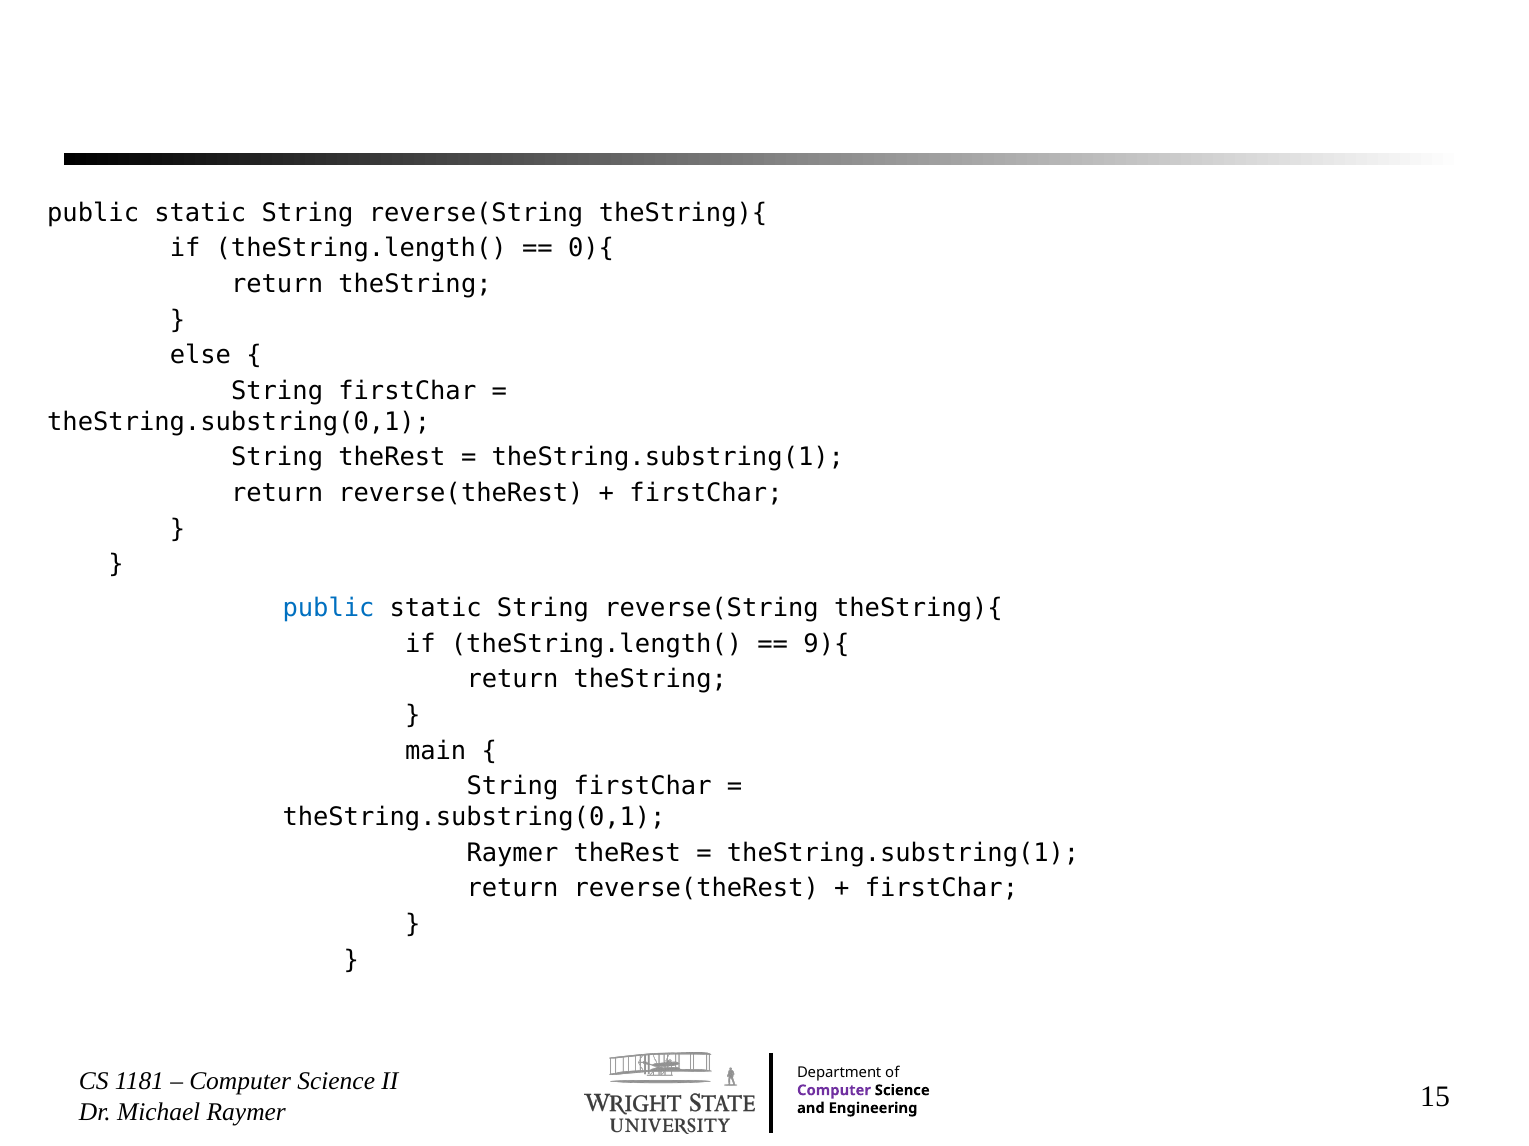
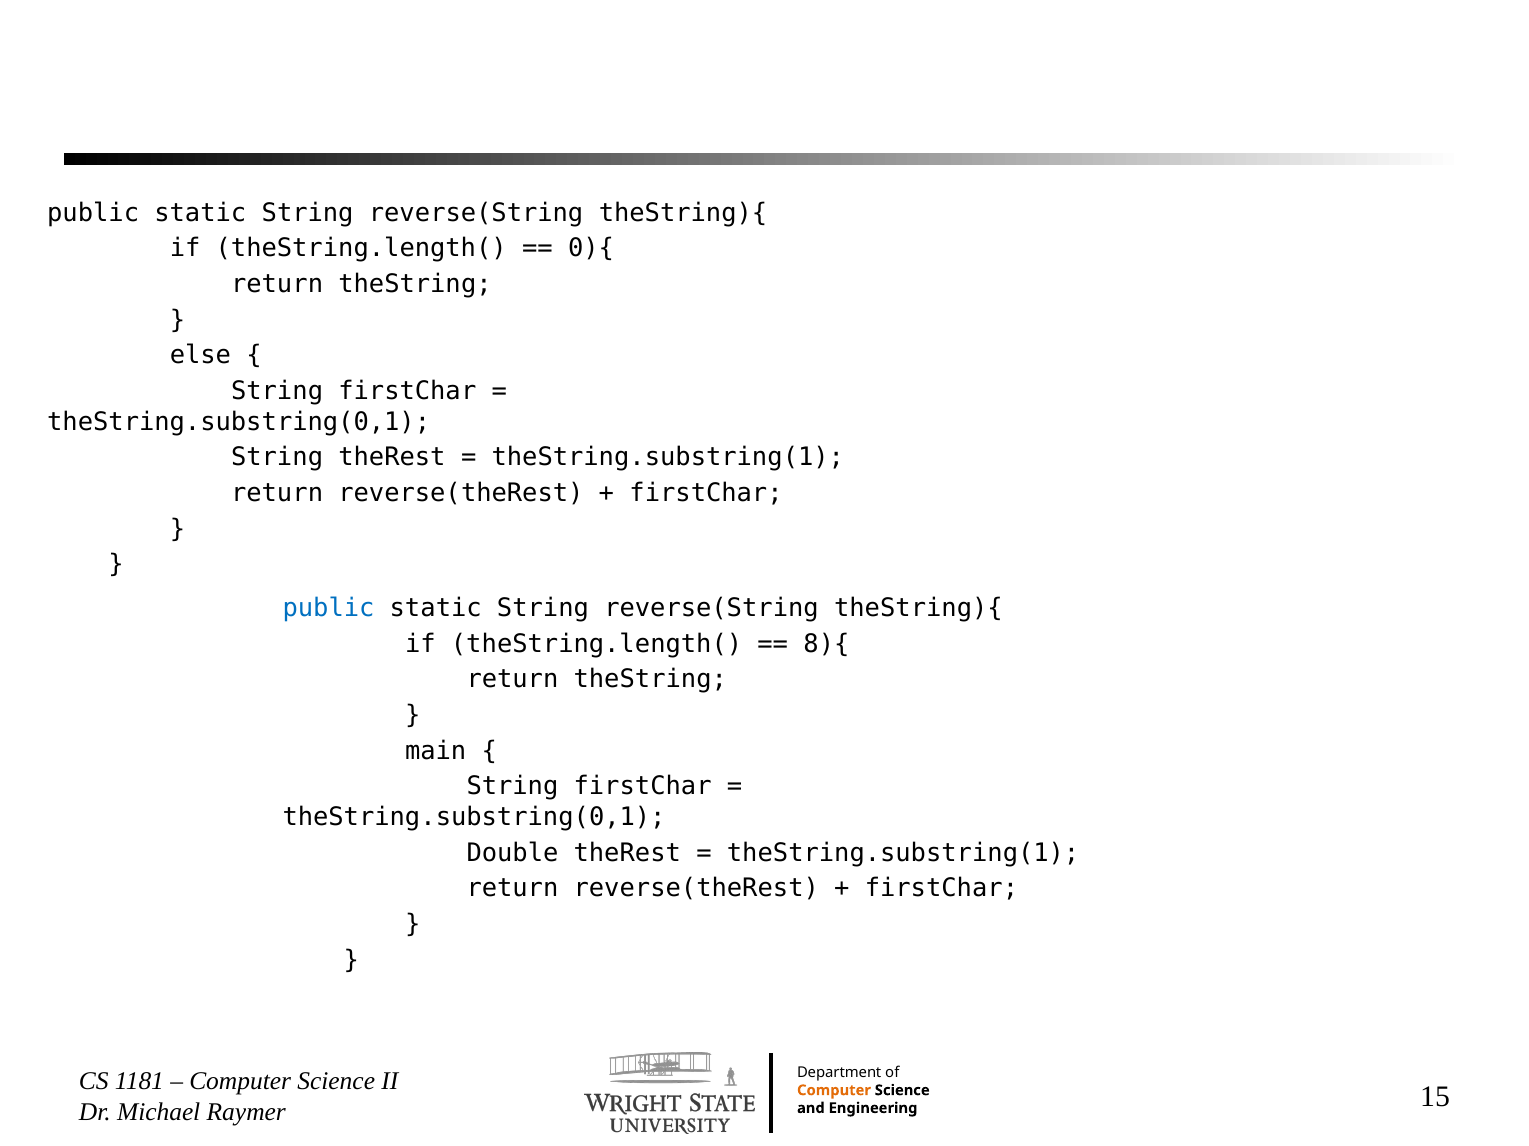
9){: 9){ -> 8){ (826, 644)
Raymer: Raymer -> Double (512, 853)
Computer colour: purple -> orange (834, 1091)
